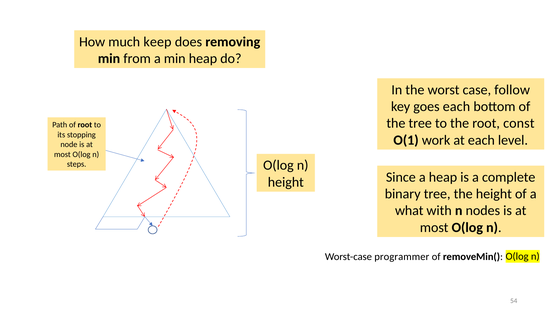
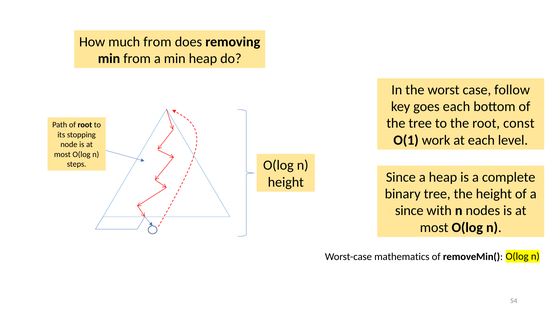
much keep: keep -> from (157, 42)
what: what -> since (409, 211)
programmer: programmer -> mathematics (402, 257)
